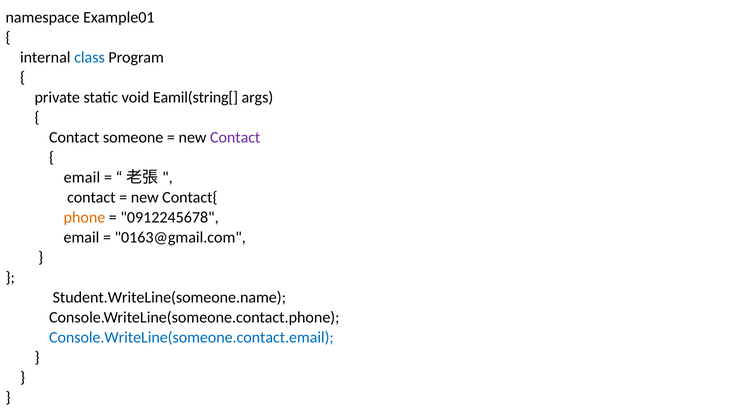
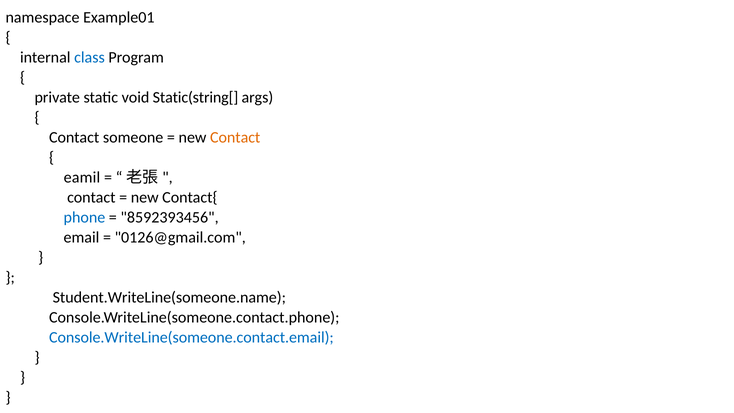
Eamil(string[: Eamil(string[ -> Static(string[ (196, 97)
Contact colour: purple -> orange (235, 137)
email: email -> eamil (82, 177)
phone colour: orange -> blue (84, 217)
0912245678: 0912245678 -> 8592393456 (170, 217)
0163@gmail.com: 0163@gmail.com -> 0126@gmail.com (180, 237)
